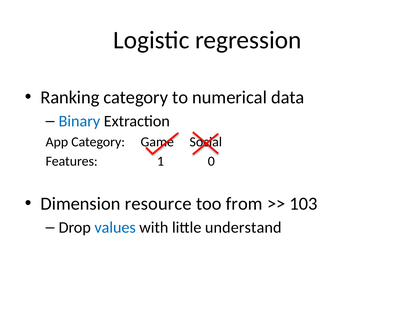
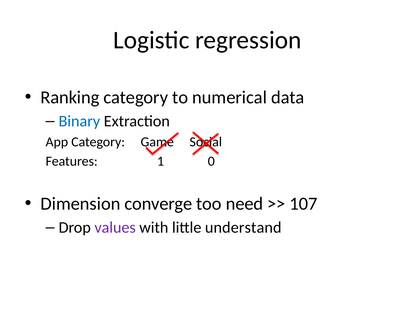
resource: resource -> converge (158, 204)
from: from -> need (244, 204)
103: 103 -> 107 (304, 204)
values colour: blue -> purple (115, 228)
